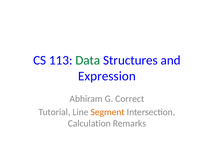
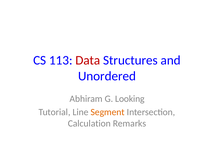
Data colour: green -> red (88, 60)
Expression: Expression -> Unordered (107, 76)
Correct: Correct -> Looking (130, 98)
